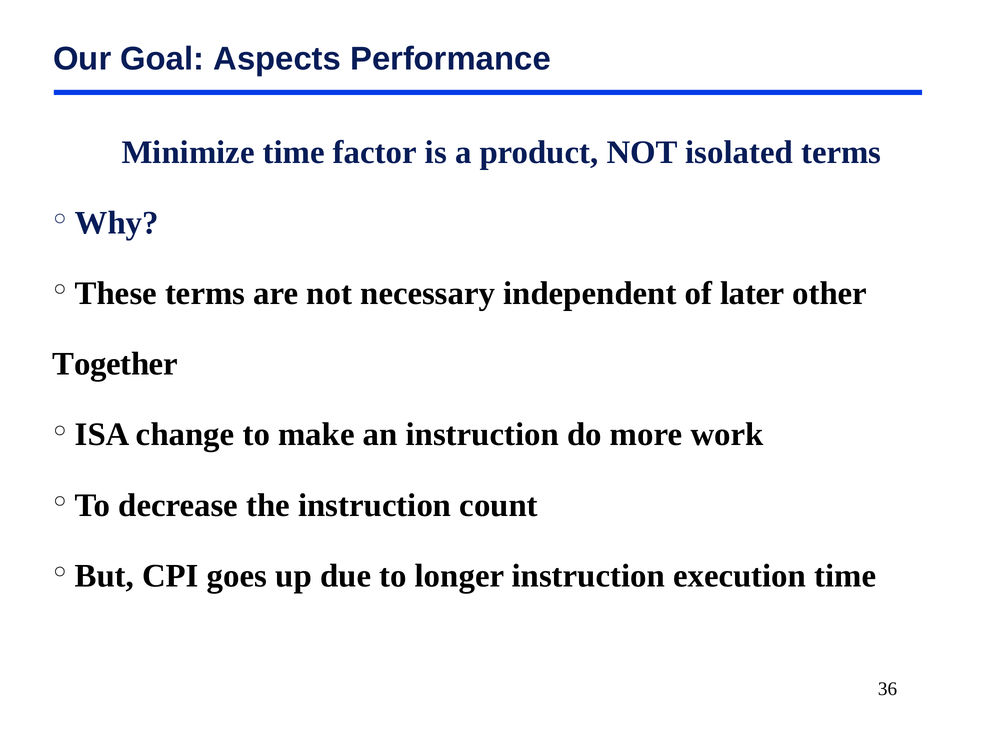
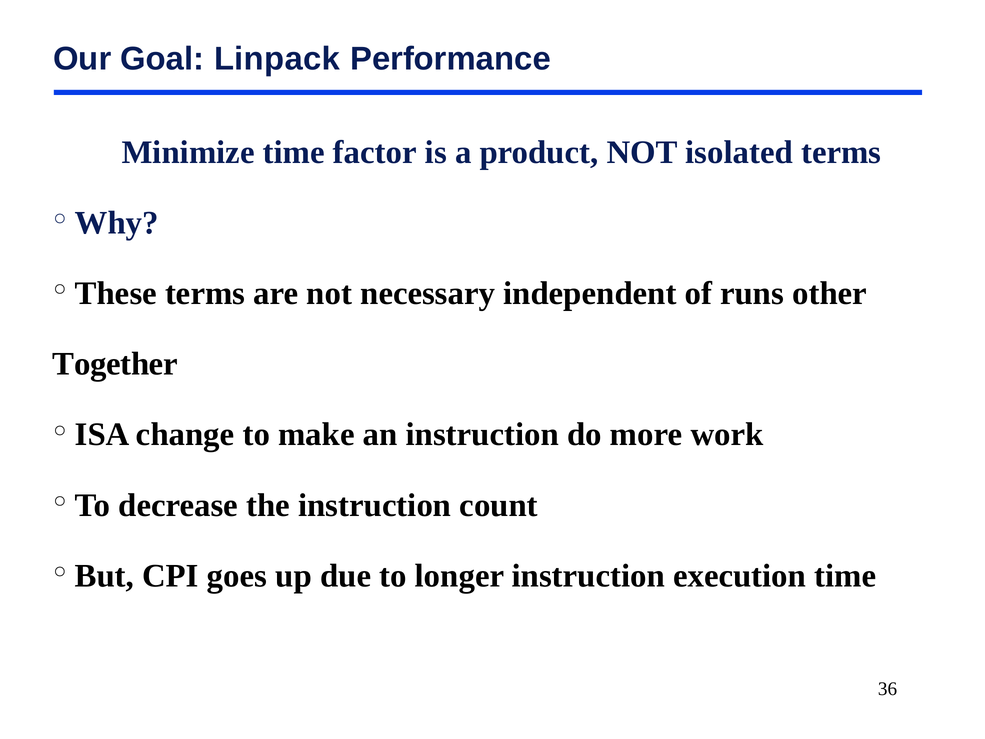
Aspects: Aspects -> Linpack (277, 59)
later: later -> runs (752, 293)
